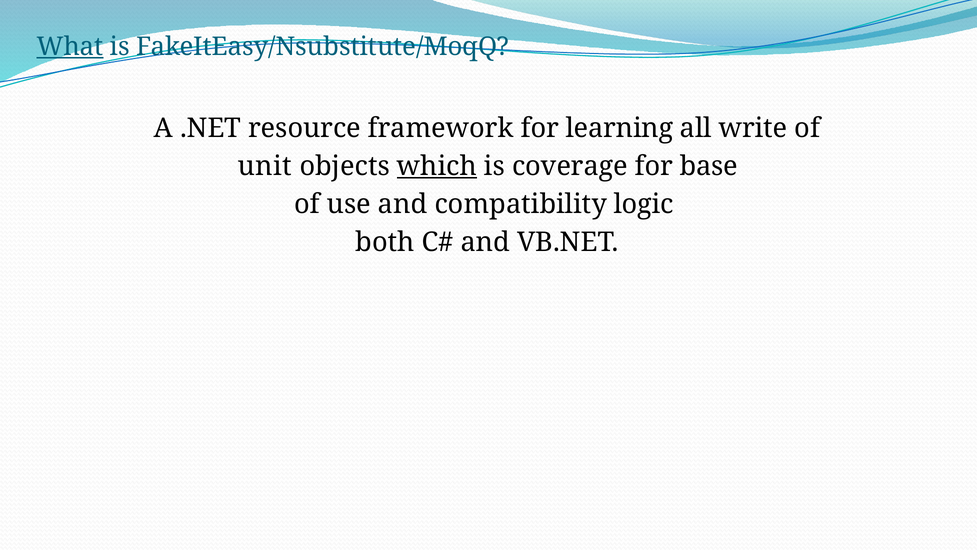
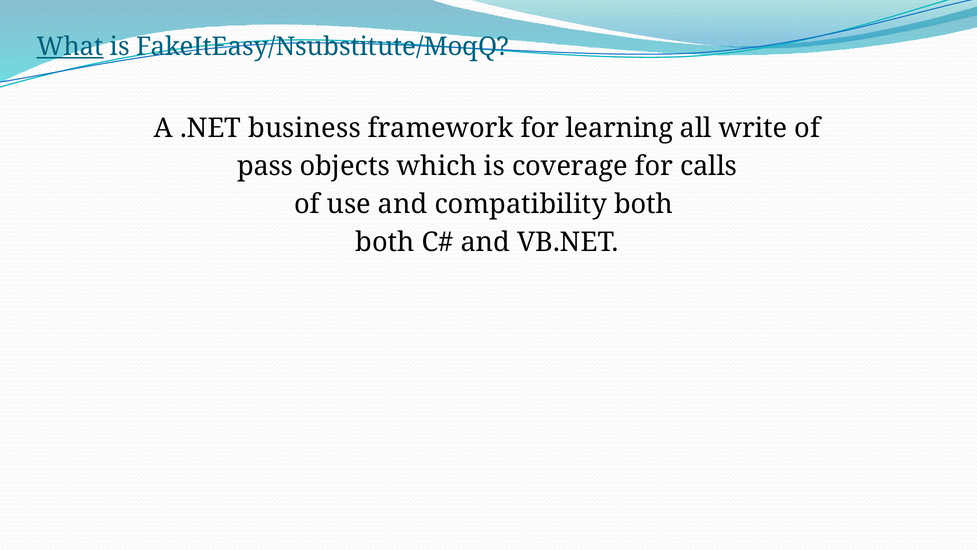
resource: resource -> business (305, 128)
unit: unit -> pass (265, 166)
which underline: present -> none (437, 166)
base: base -> calls (709, 166)
compatibility logic: logic -> both (644, 204)
